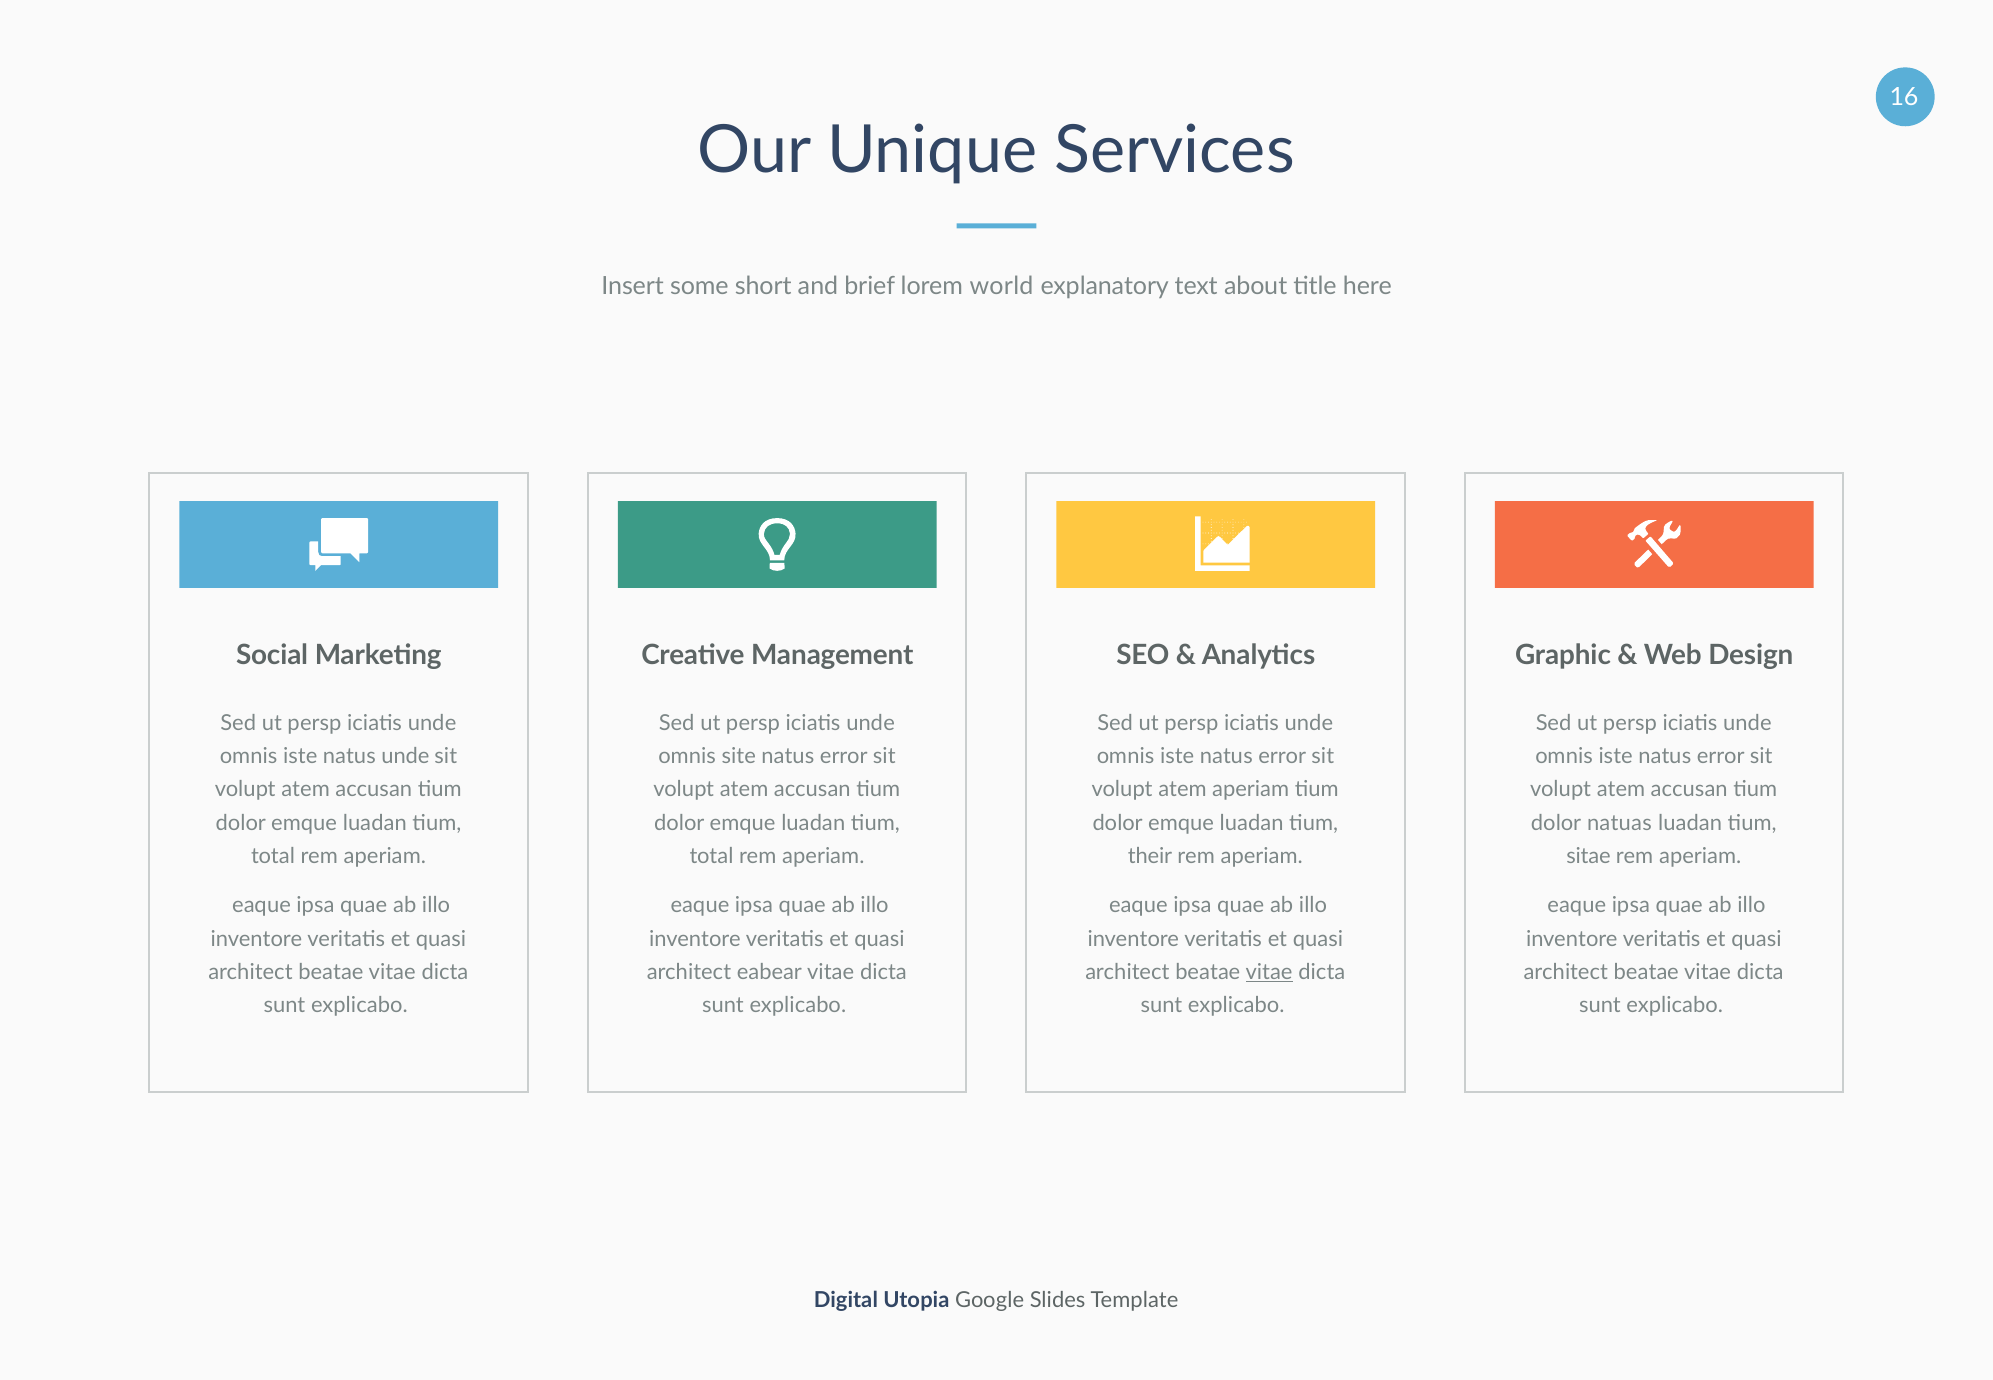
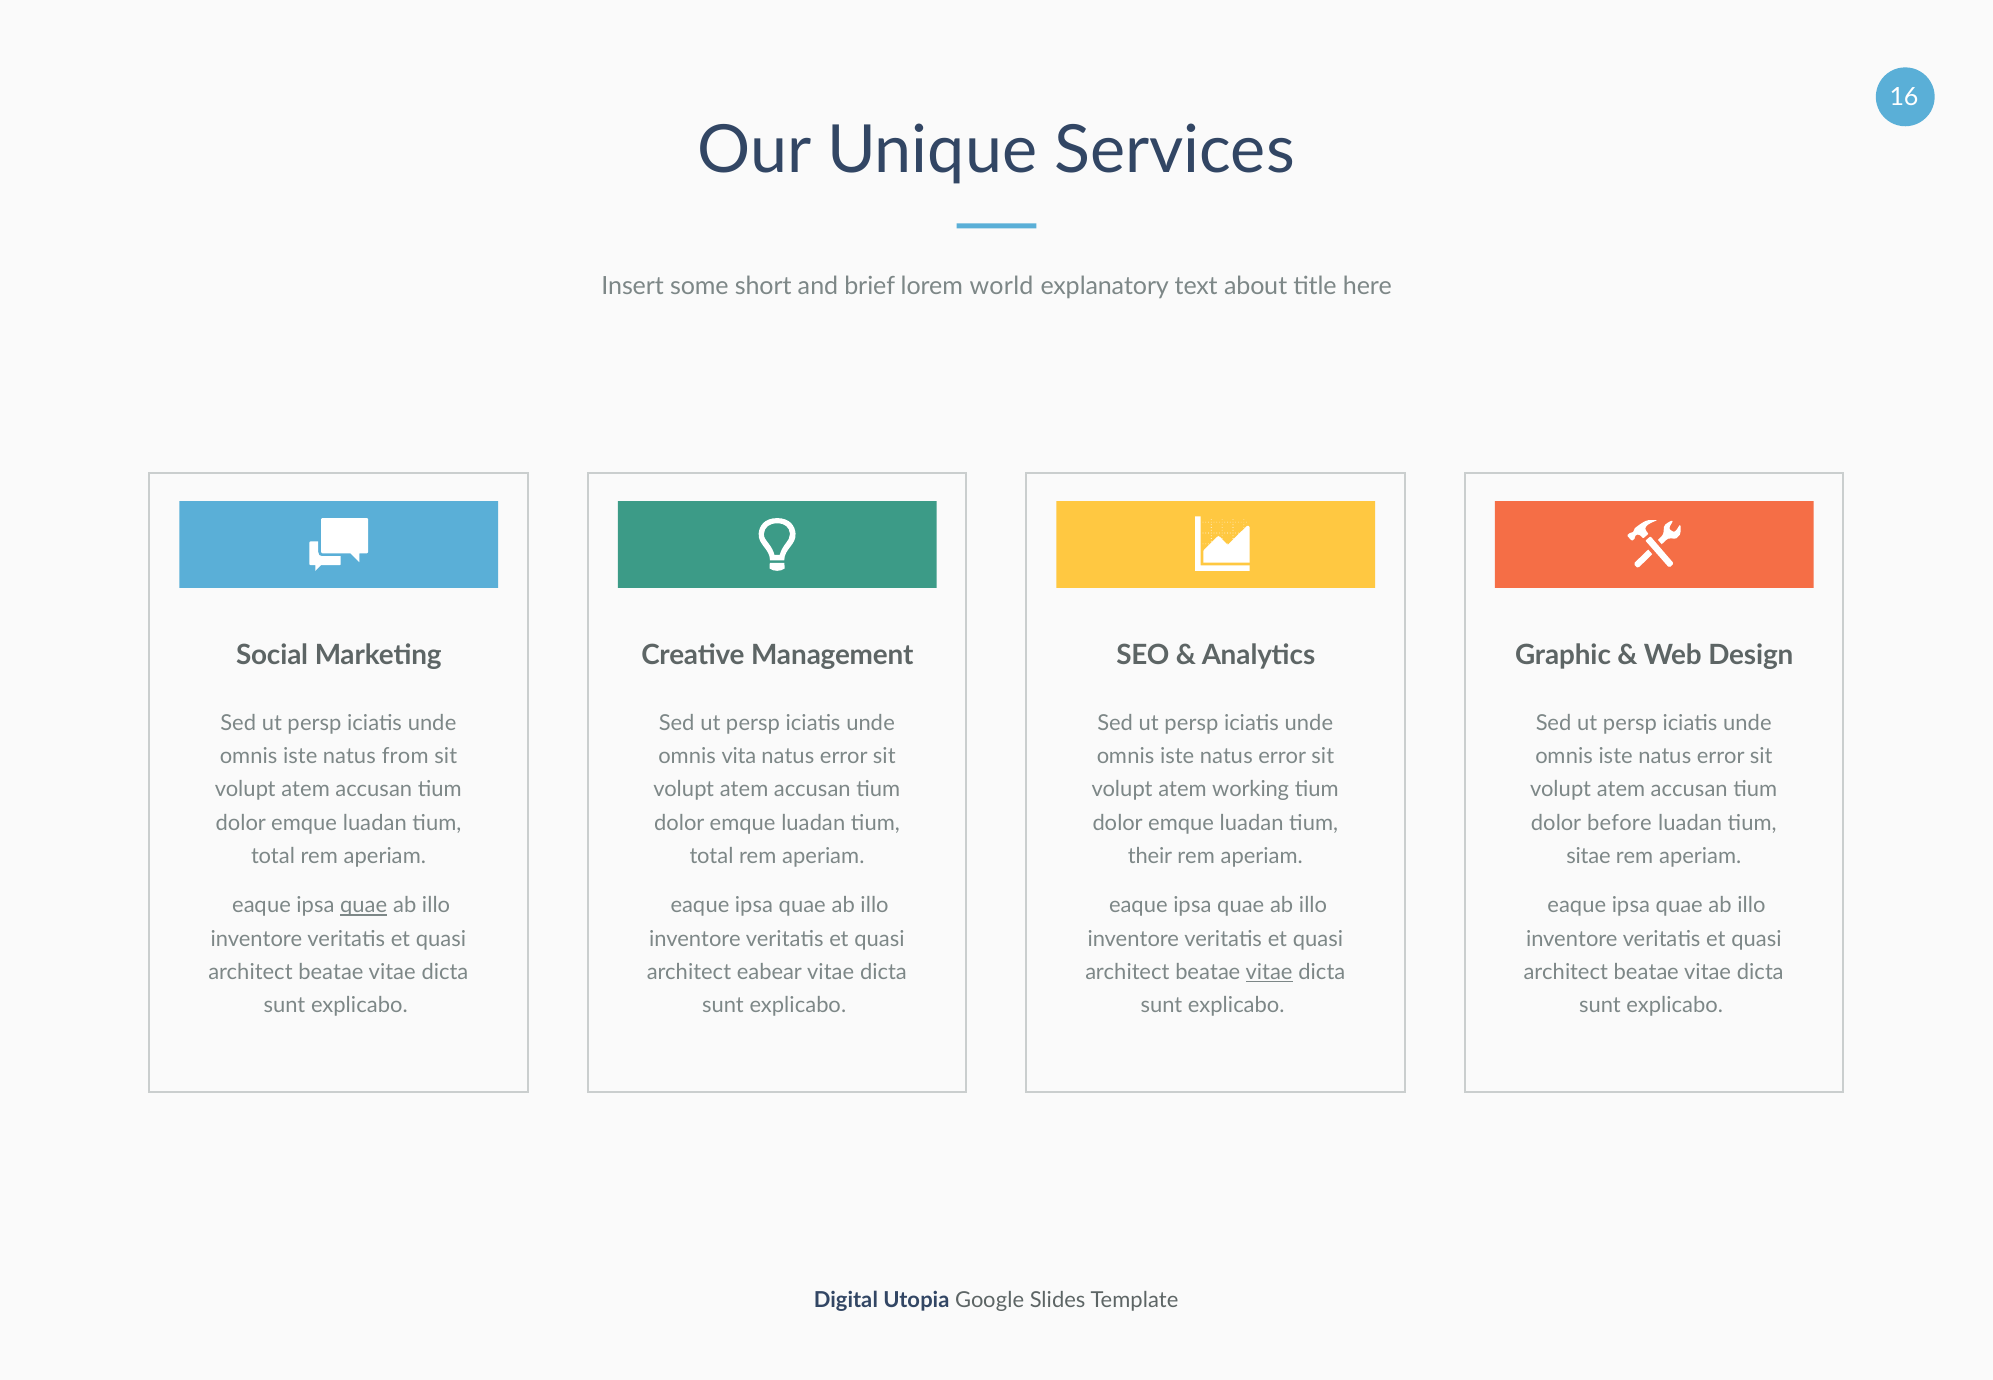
natus unde: unde -> from (405, 757)
site: site -> vita (739, 757)
atem aperiam: aperiam -> working (1251, 790)
natuas: natuas -> before (1619, 823)
quae underline: none -> present (364, 905)
